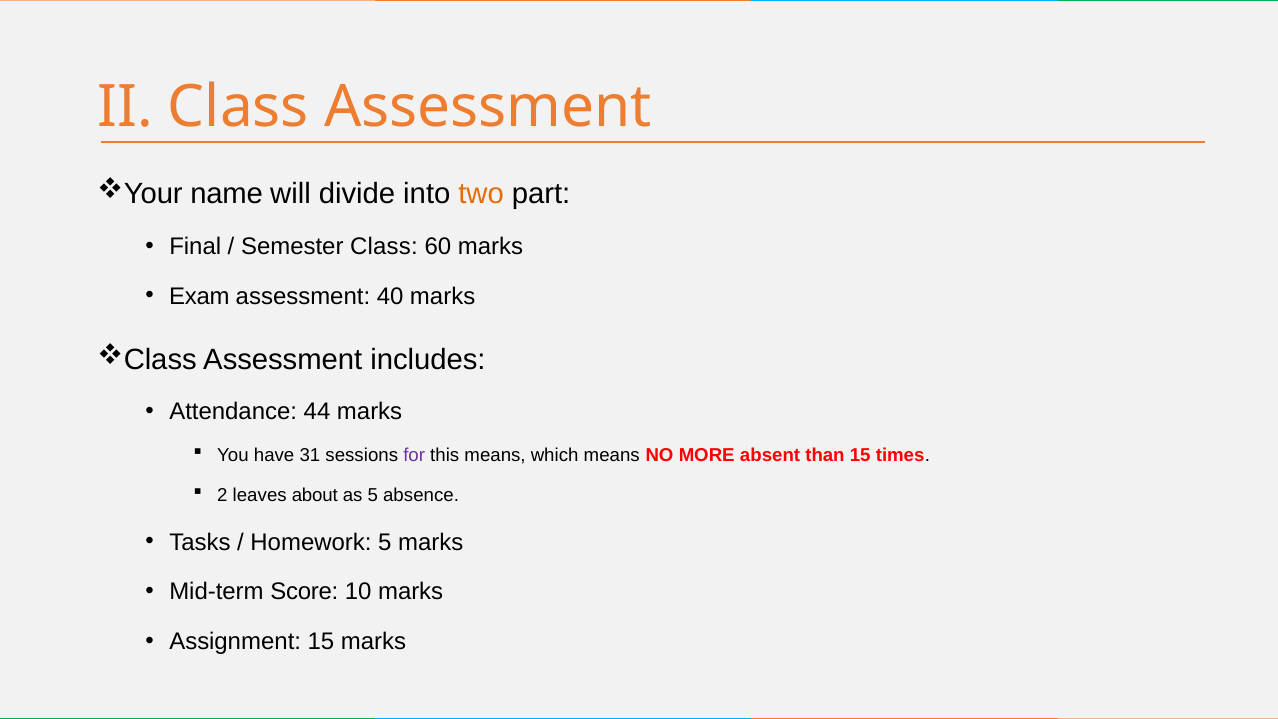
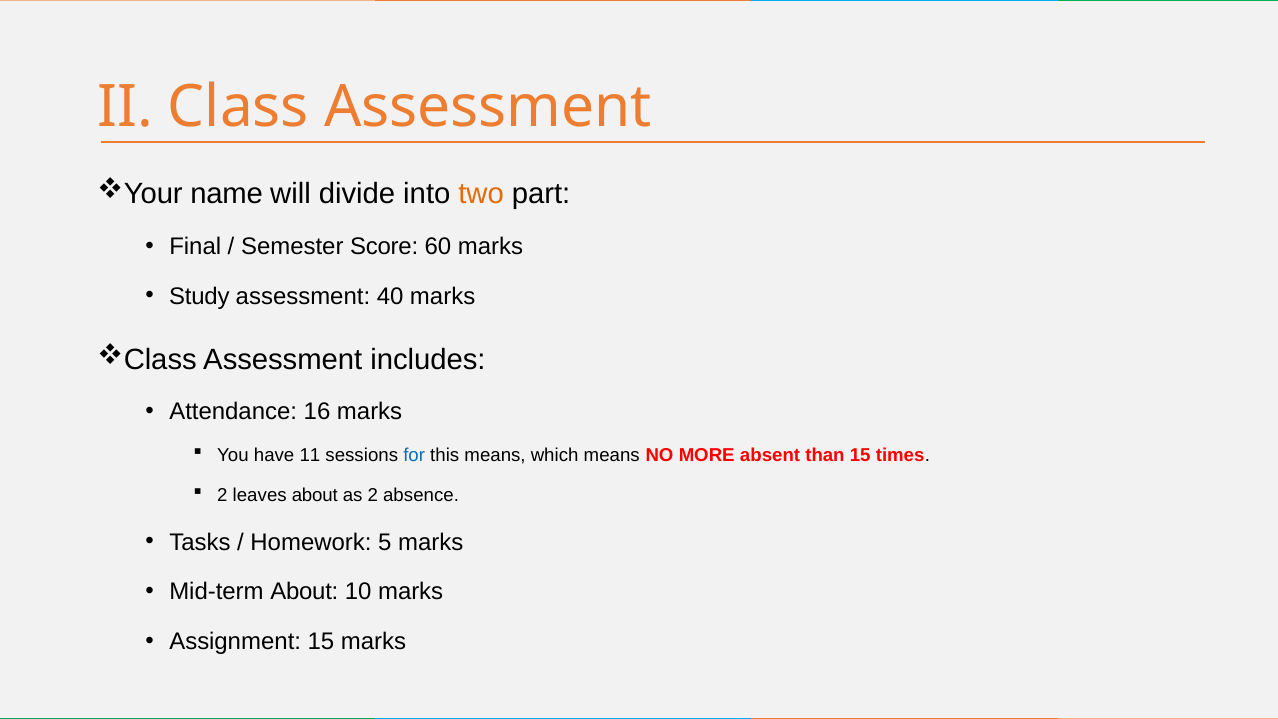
Semester Class: Class -> Score (384, 246)
Exam: Exam -> Study (199, 296)
44: 44 -> 16 (317, 412)
31: 31 -> 11 (310, 455)
for colour: purple -> blue (414, 455)
as 5: 5 -> 2 (373, 495)
Mid-term Score: Score -> About (304, 592)
